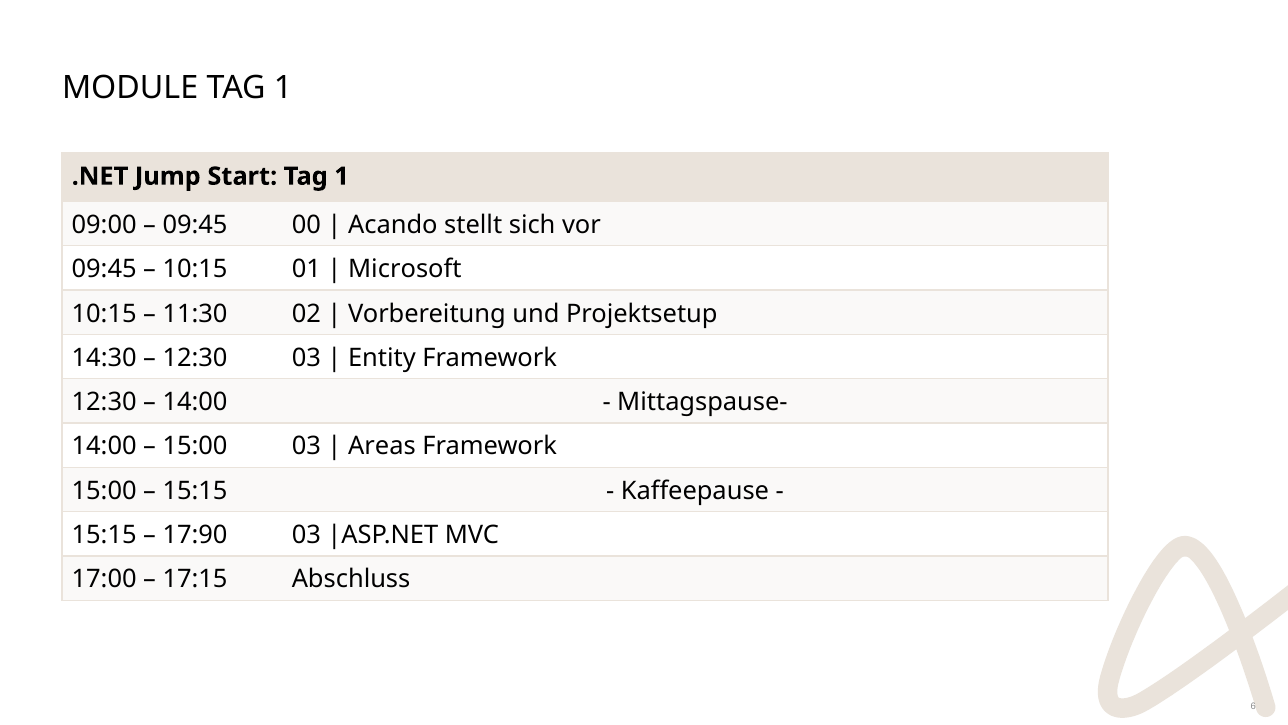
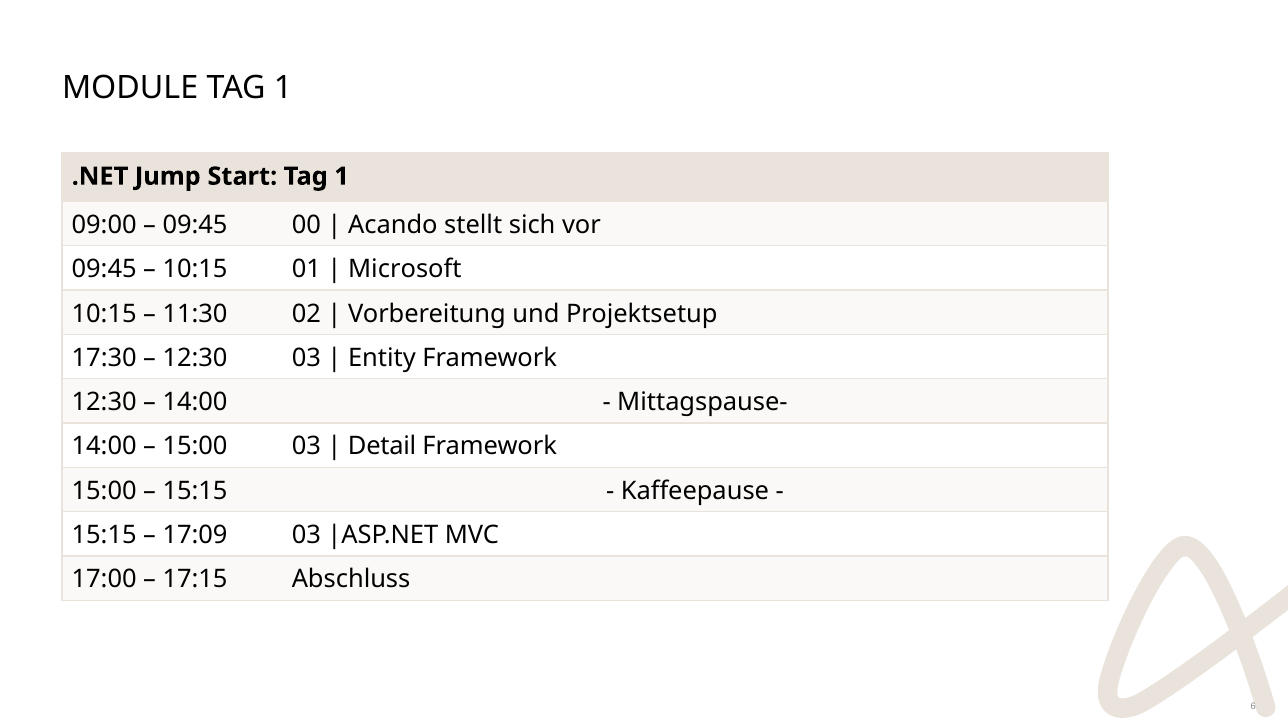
14:30: 14:30 -> 17:30 (104, 358)
Areas: Areas -> Detail (382, 446)
17:90: 17:90 -> 17:09 (195, 535)
